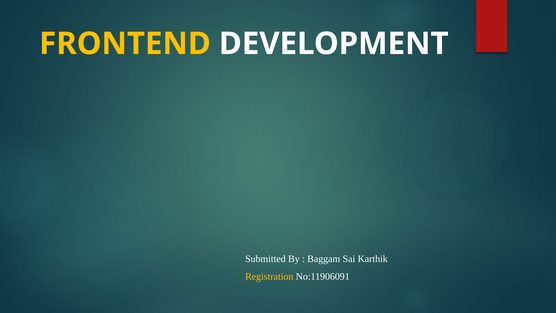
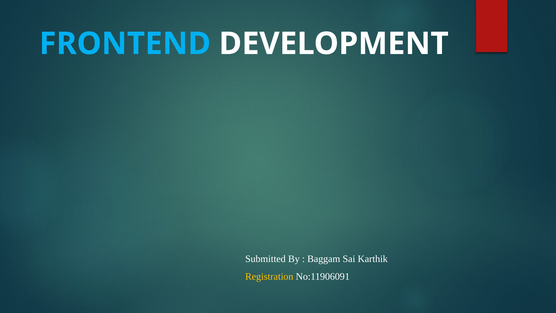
FRONTEND colour: yellow -> light blue (125, 44)
